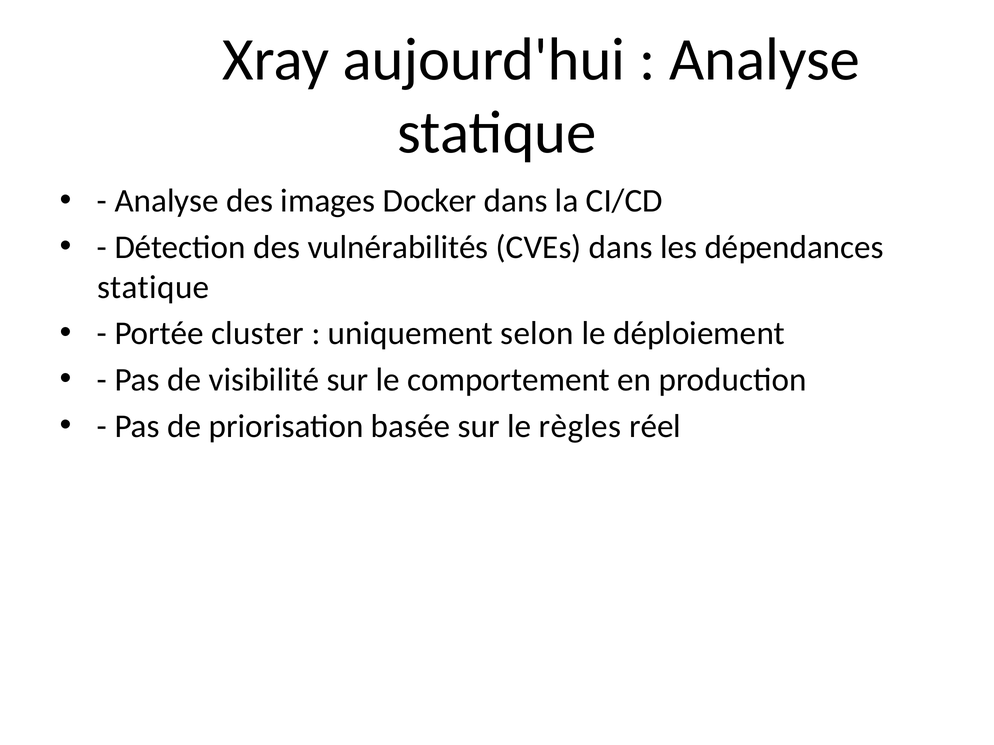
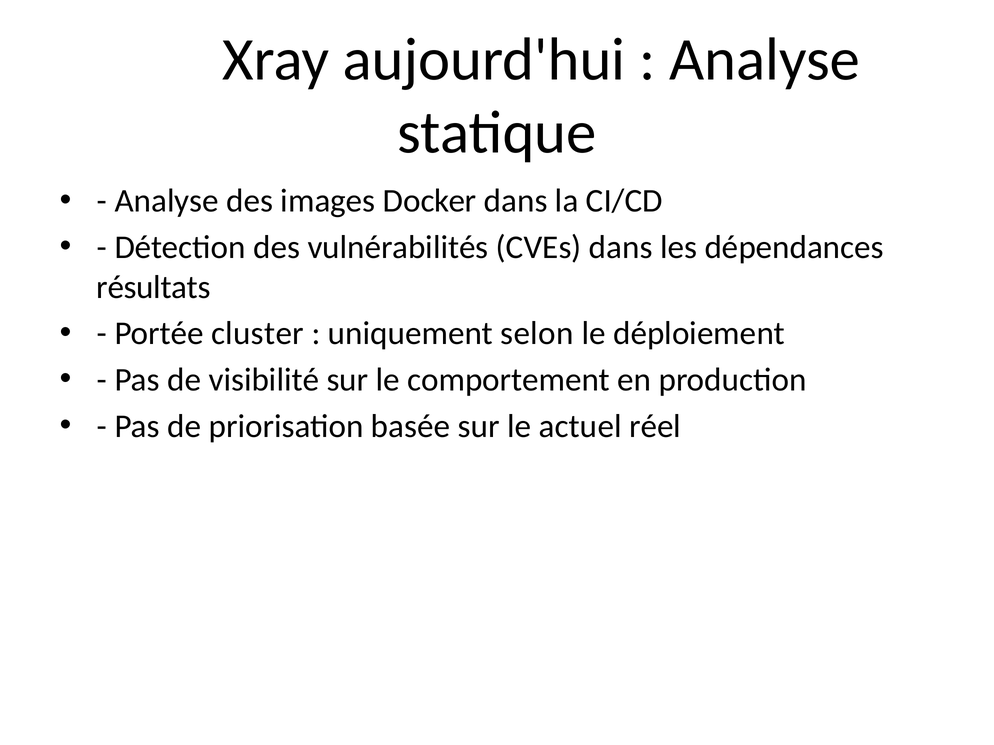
statique: statique -> résultats (153, 287)
règles: règles -> actuel (580, 426)
